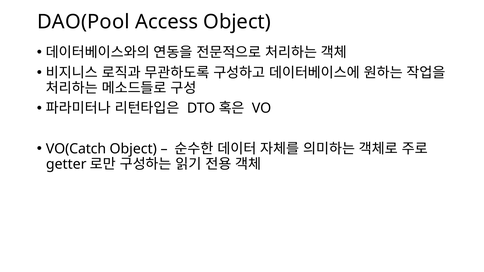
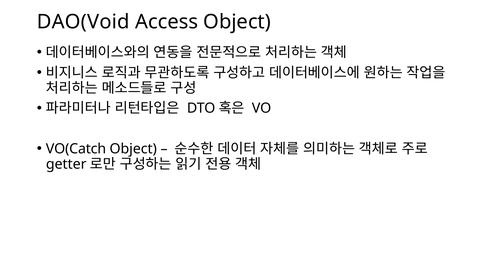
DAO(Pool: DAO(Pool -> DAO(Void (83, 22)
